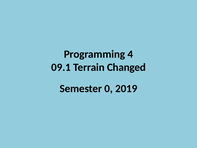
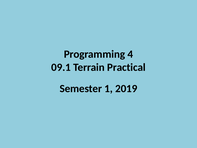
Changed: Changed -> Practical (126, 67)
0: 0 -> 1 (109, 89)
